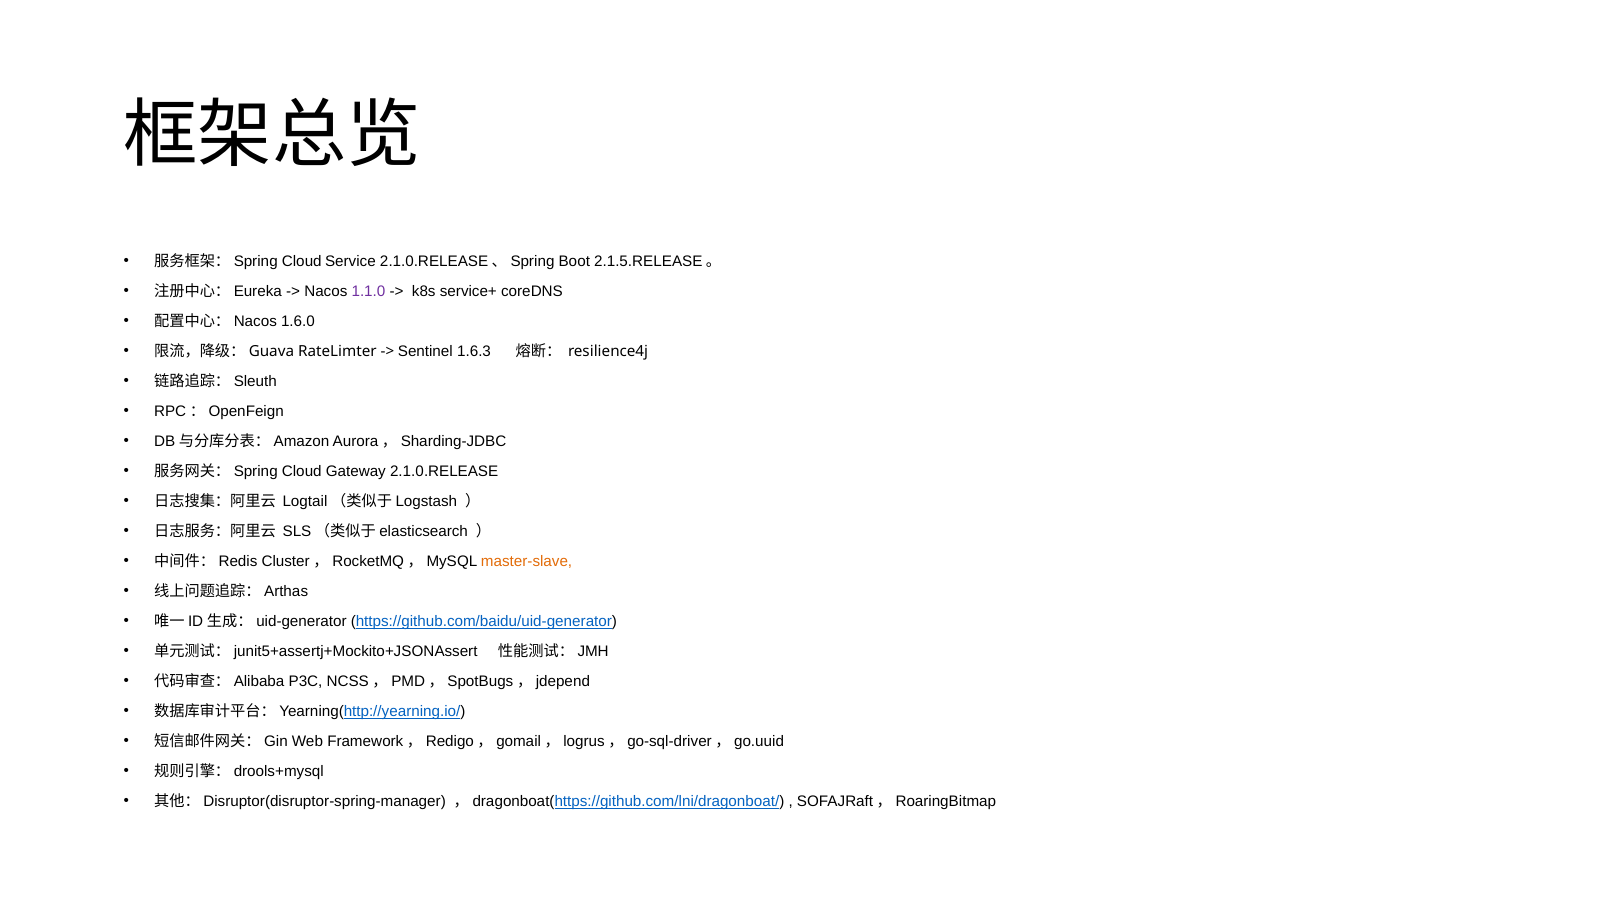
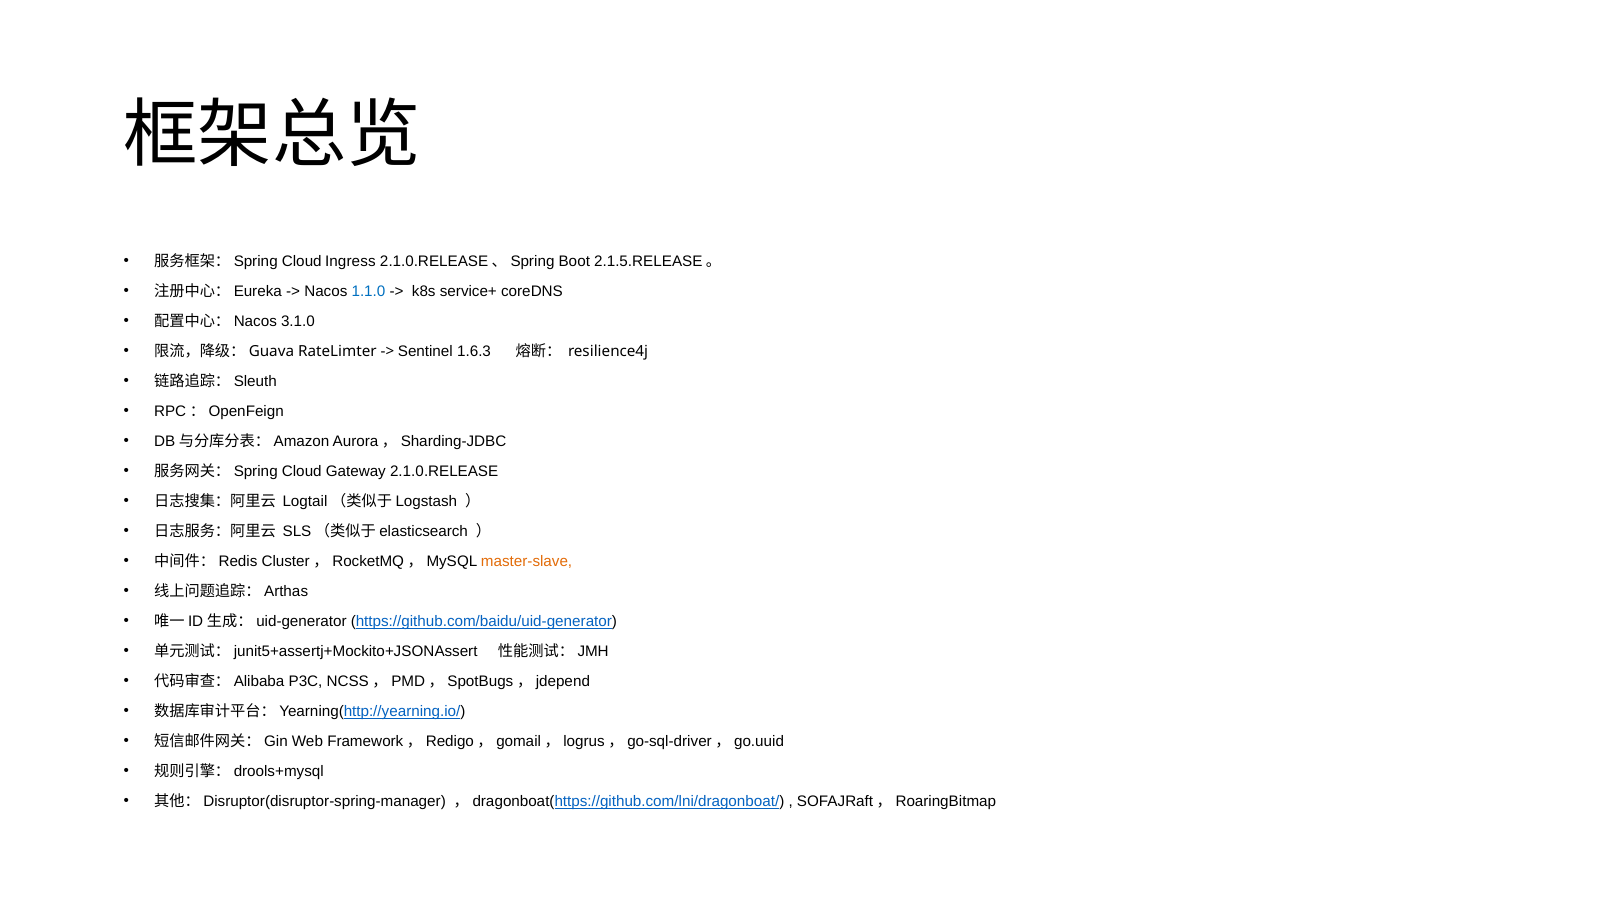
Service: Service -> Ingress (350, 261)
1.1.0 colour: purple -> blue (368, 291)
1.6.0: 1.6.0 -> 3.1.0 (298, 321)
